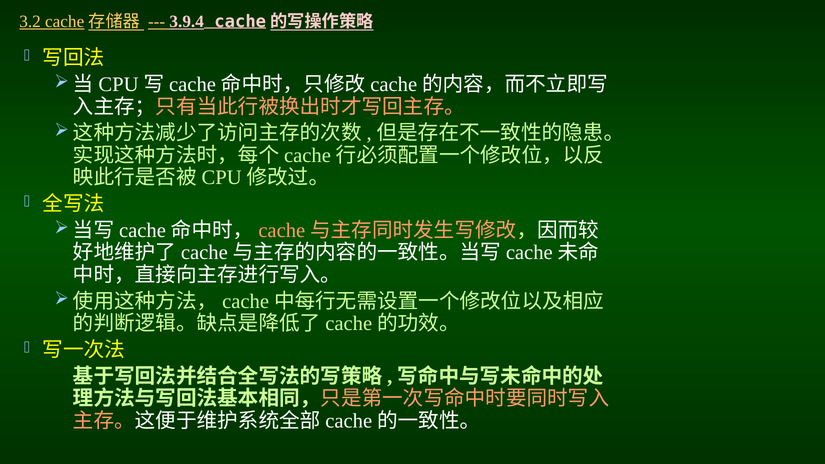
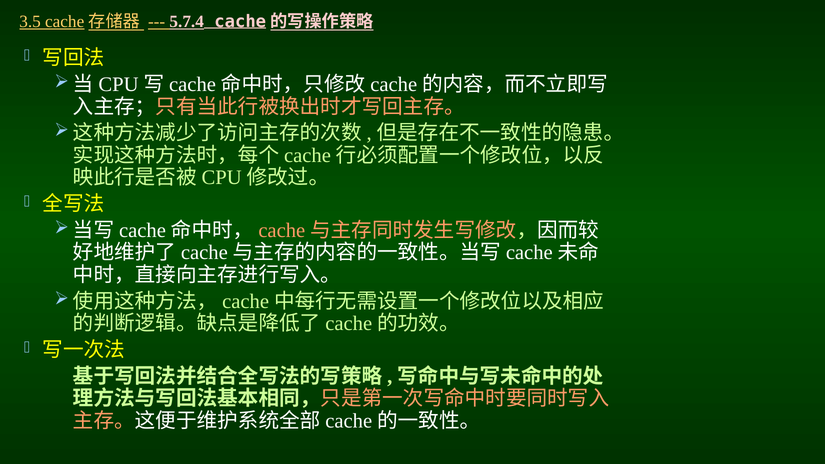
3.2: 3.2 -> 3.5 (30, 22)
3.9.4: 3.9.4 -> 5.7.4 (187, 22)
